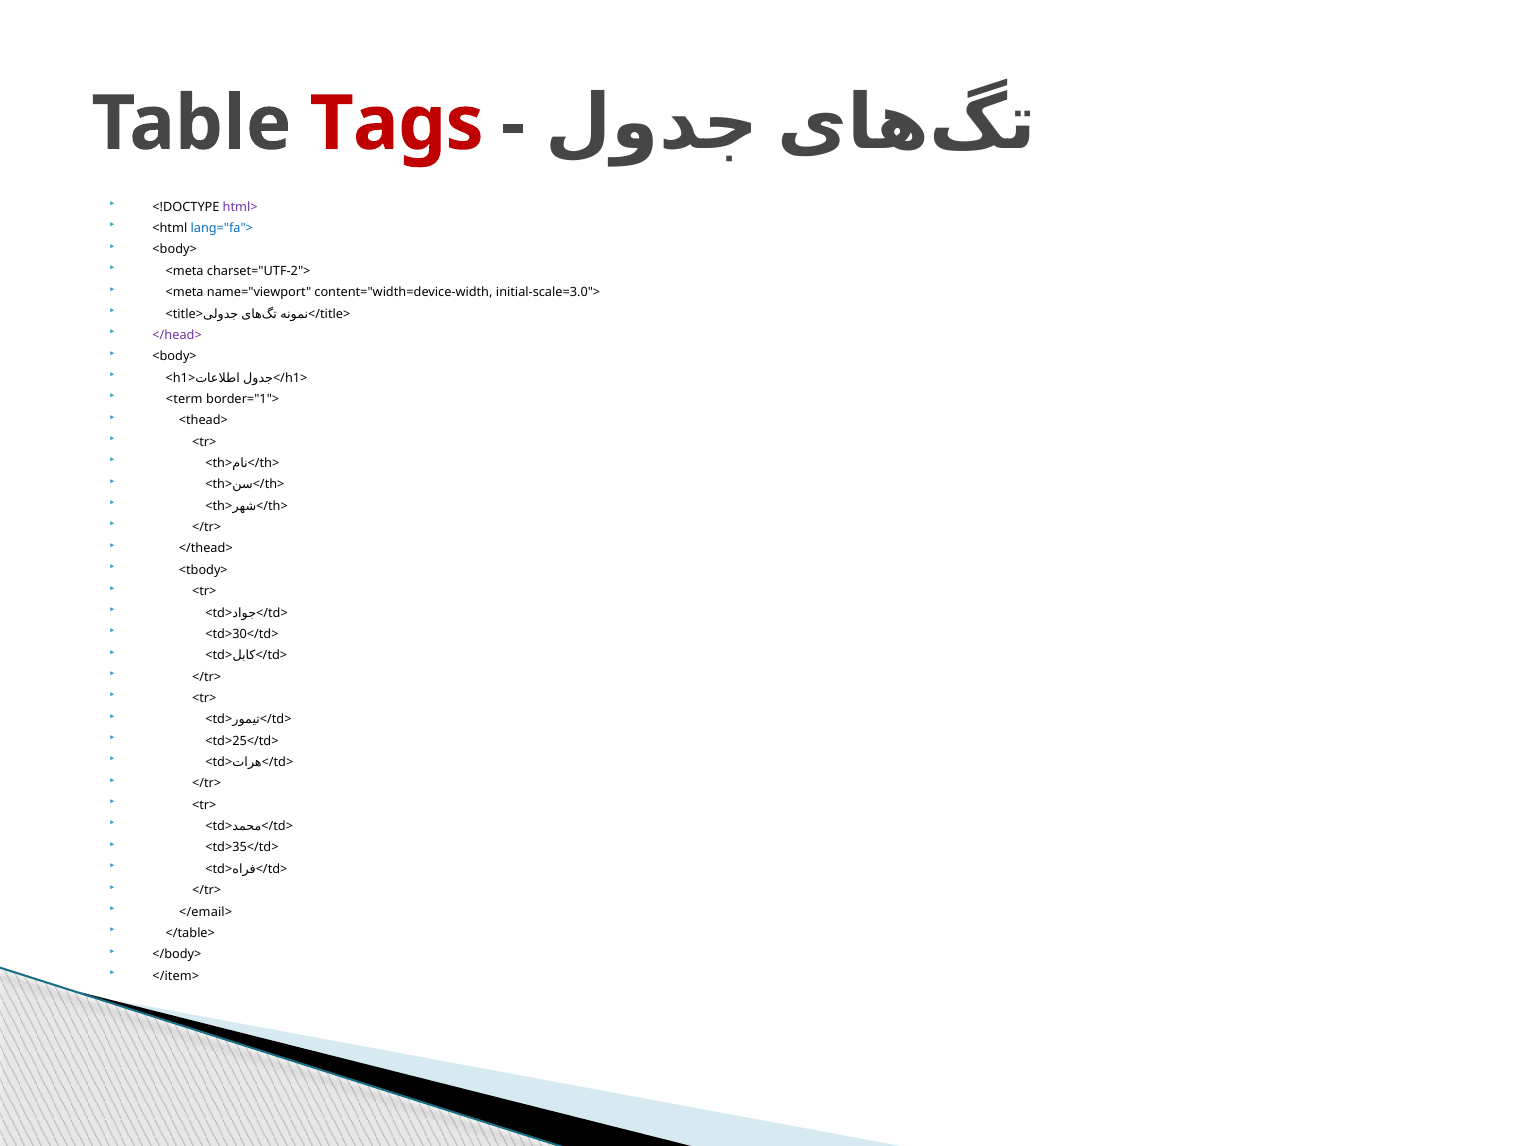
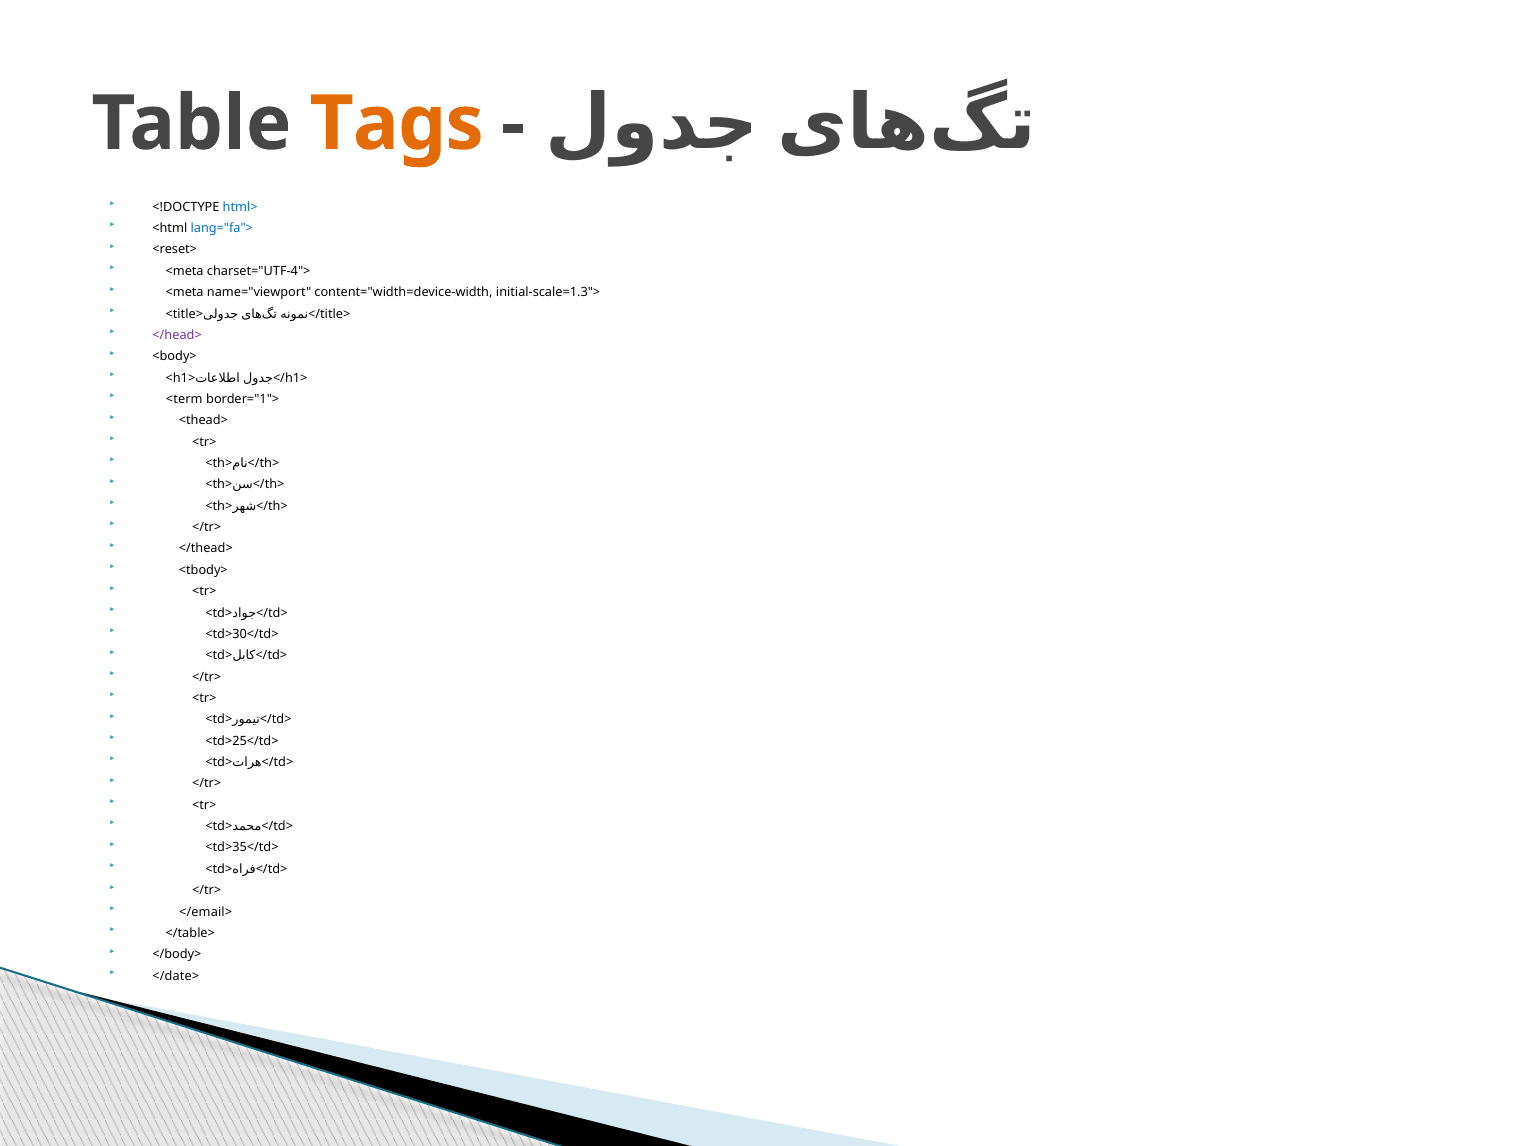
Tags colour: red -> orange (397, 124)
html> colour: purple -> blue (240, 207)
<body>: <body> -> <reset> (175, 250)
charset="UTF-2">: charset="UTF-2"> -> charset="UTF-4"> (259, 271)
initial-scale=3.0">: initial-scale=3.0"> -> initial-scale=1.3"> (548, 292)
</item>: </item> -> </date> (176, 975)
